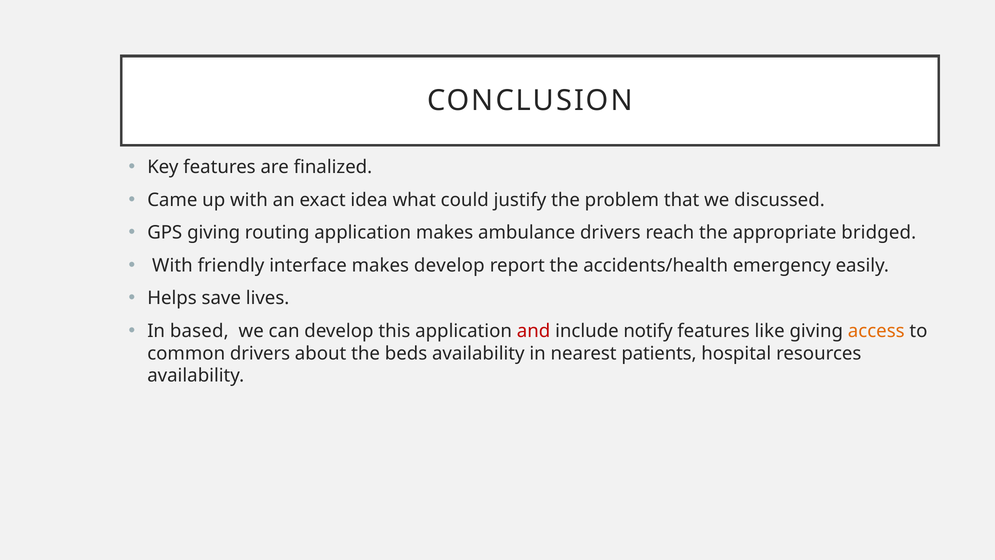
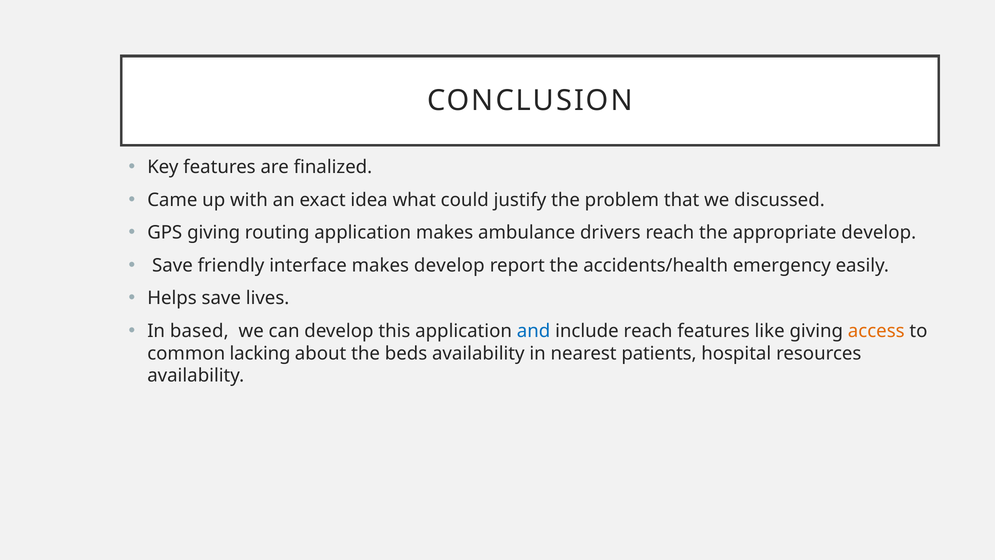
appropriate bridged: bridged -> develop (879, 233)
With: With -> Save (172, 265)
and colour: red -> blue (534, 331)
include notify: notify -> reach (648, 331)
common drivers: drivers -> lacking (260, 353)
